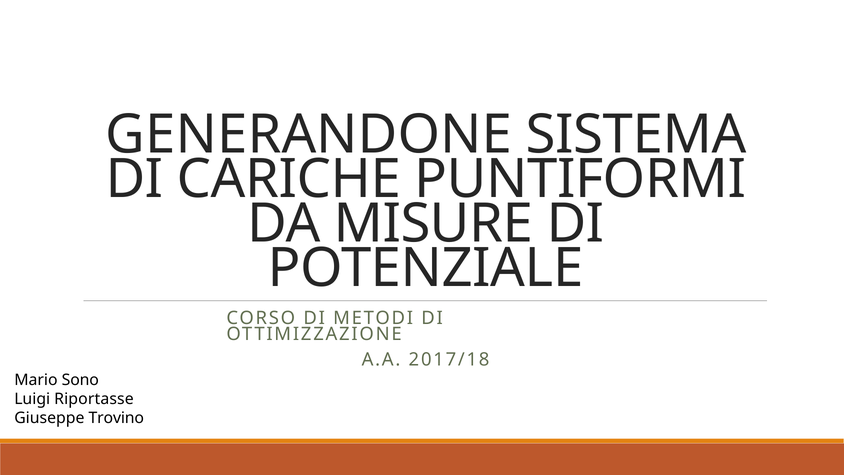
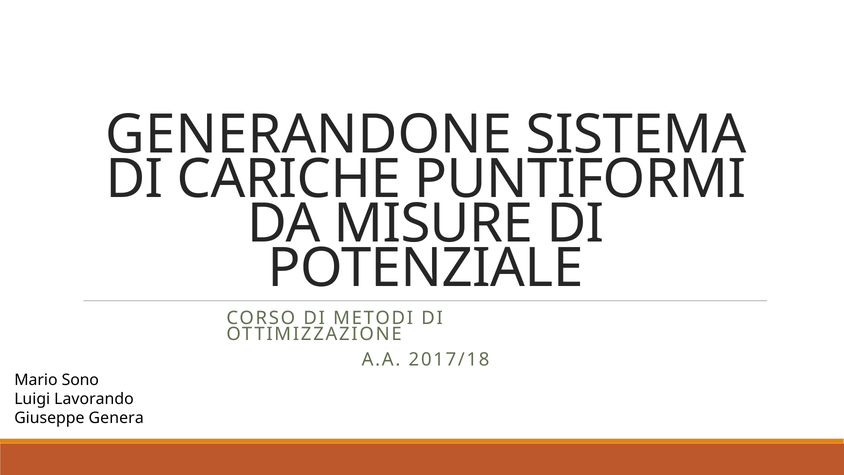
Riportasse: Riportasse -> Lavorando (94, 399)
Trovino: Trovino -> Genera (116, 418)
